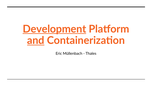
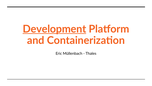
and underline: present -> none (36, 40)
